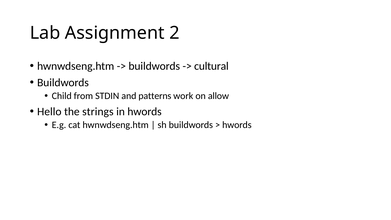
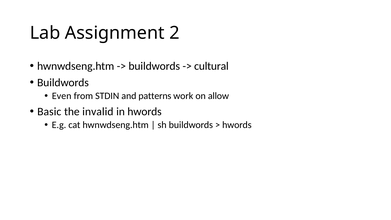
Child: Child -> Even (62, 96)
Hello: Hello -> Basic (49, 112)
strings: strings -> invalid (98, 112)
